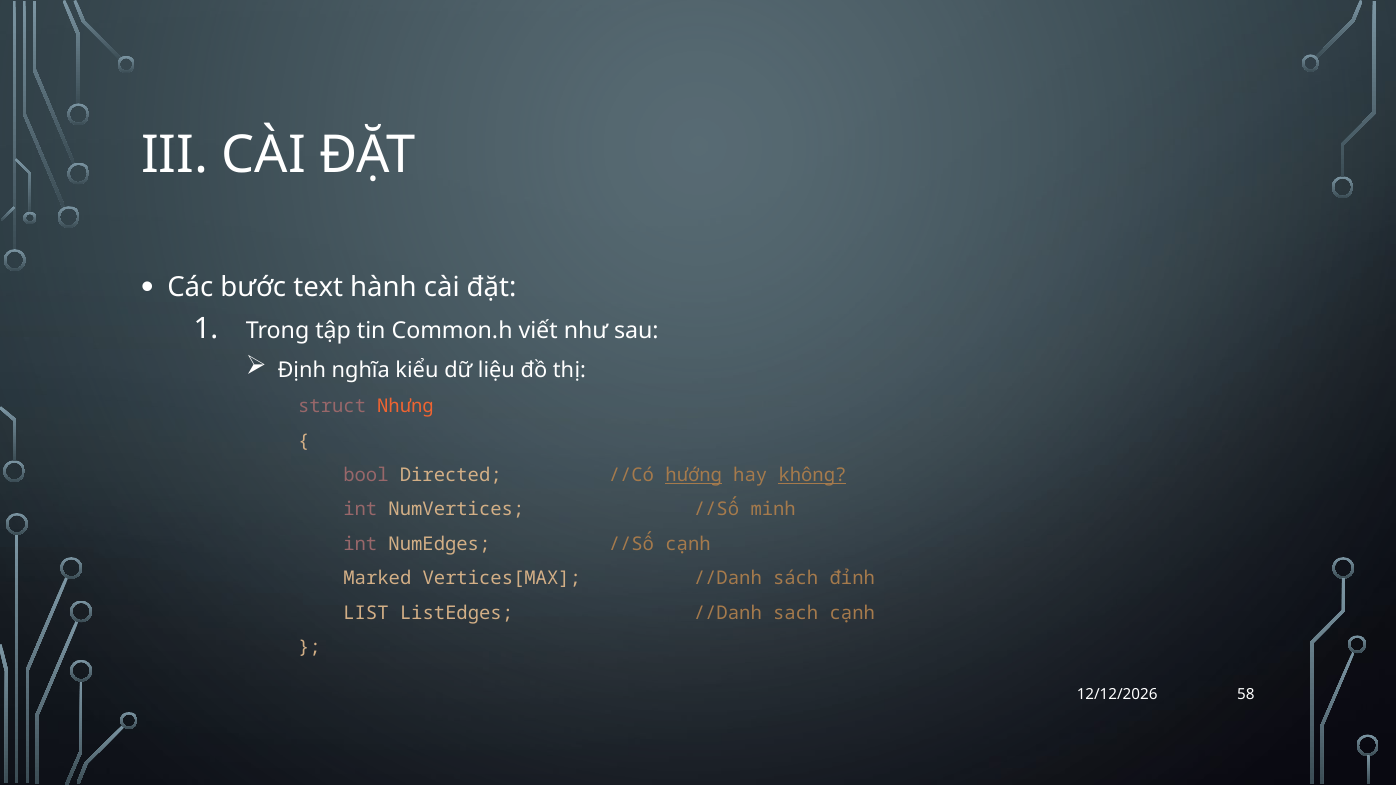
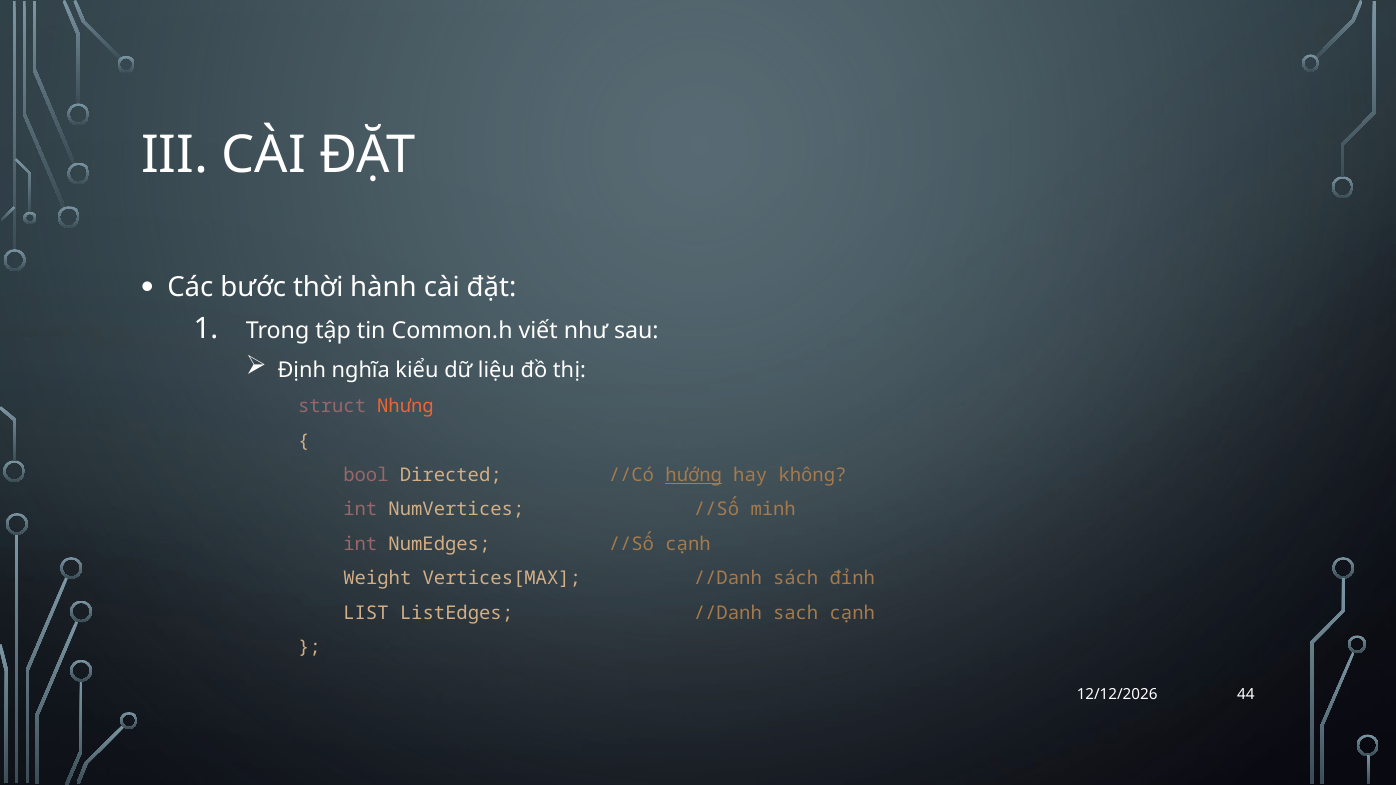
text: text -> thời (318, 288)
không underline: present -> none (812, 475)
Marked: Marked -> Weight (377, 579)
58: 58 -> 44 (1246, 694)
